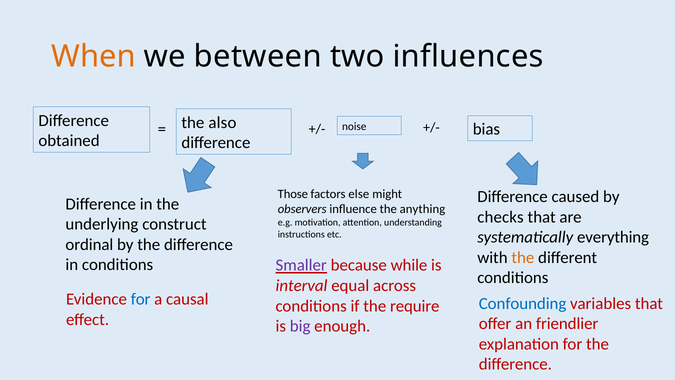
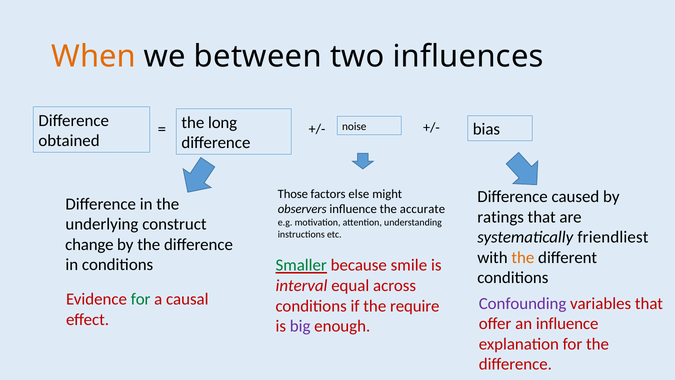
also: also -> long (223, 122)
anything: anything -> accurate (422, 209)
checks: checks -> ratings (501, 217)
everything: everything -> friendliest (613, 237)
ordinal: ordinal -> change (89, 244)
Smaller colour: purple -> green (301, 265)
while: while -> smile (409, 265)
for colour: blue -> green (141, 299)
Confounding colour: blue -> purple (523, 303)
an friendlier: friendlier -> influence (567, 323)
